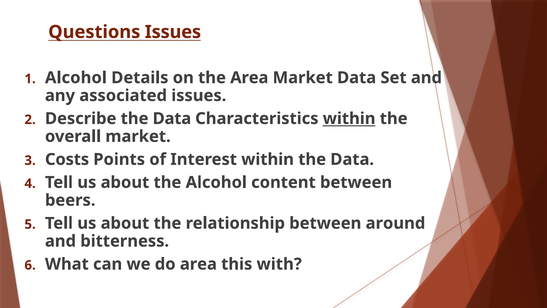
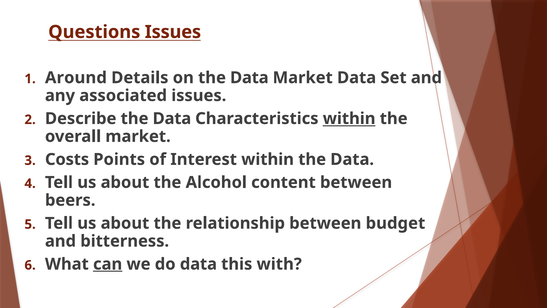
Alcohol: Alcohol -> Around (76, 78)
on the Area: Area -> Data (249, 78)
around: around -> budget (395, 223)
can underline: none -> present (108, 264)
do area: area -> data (198, 264)
